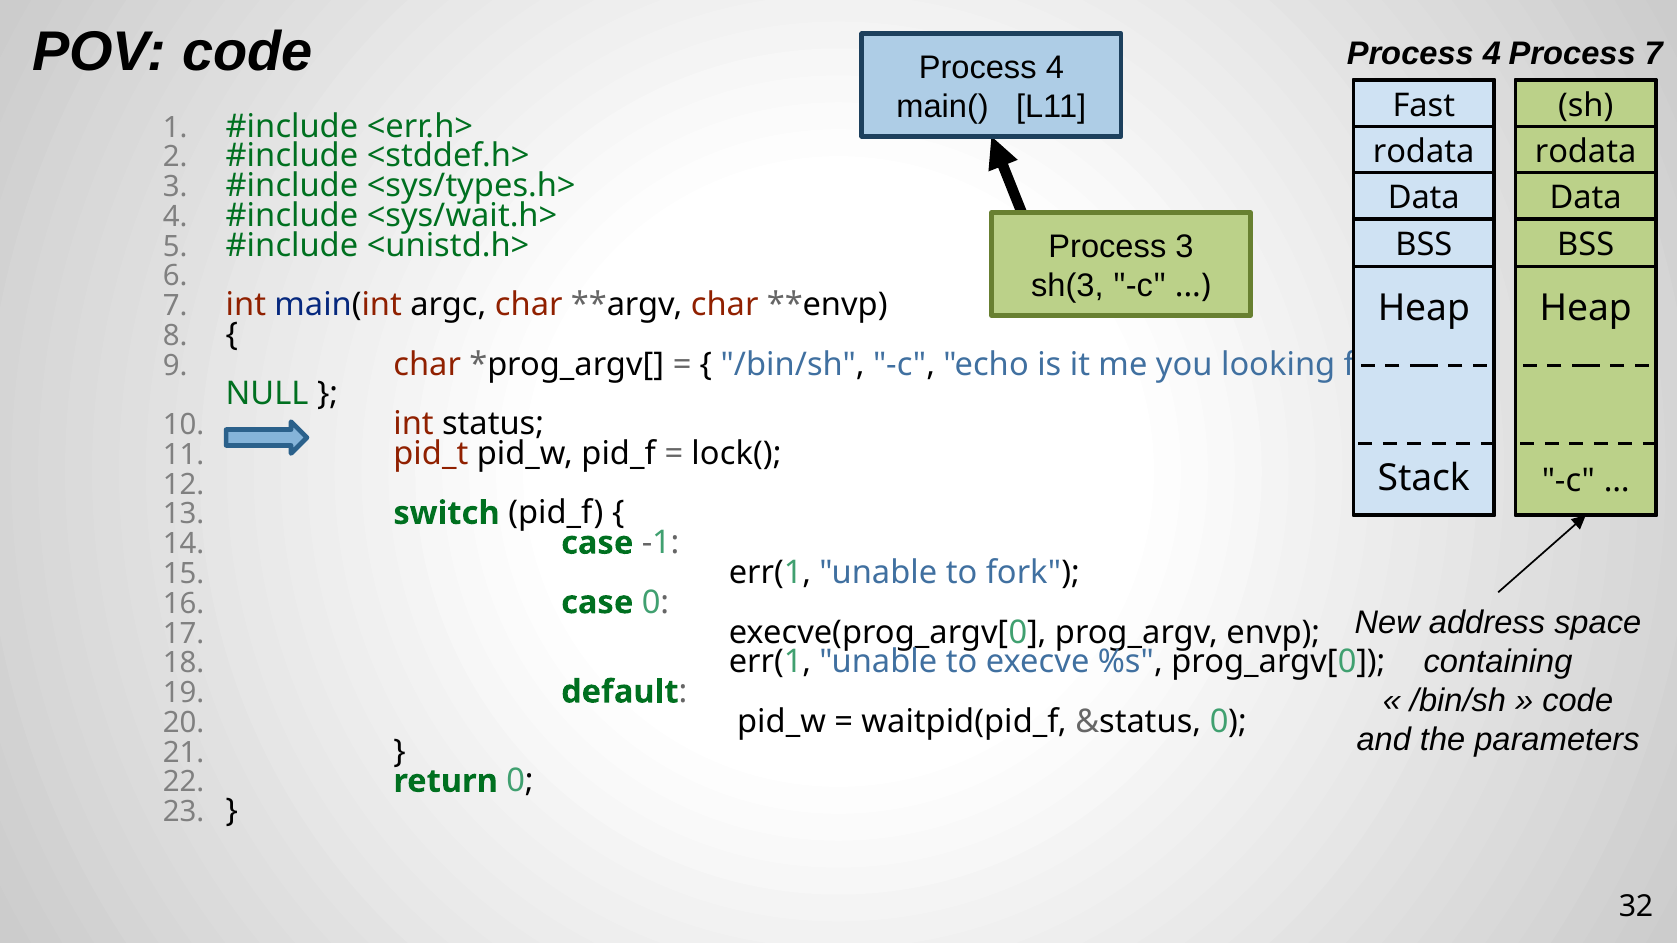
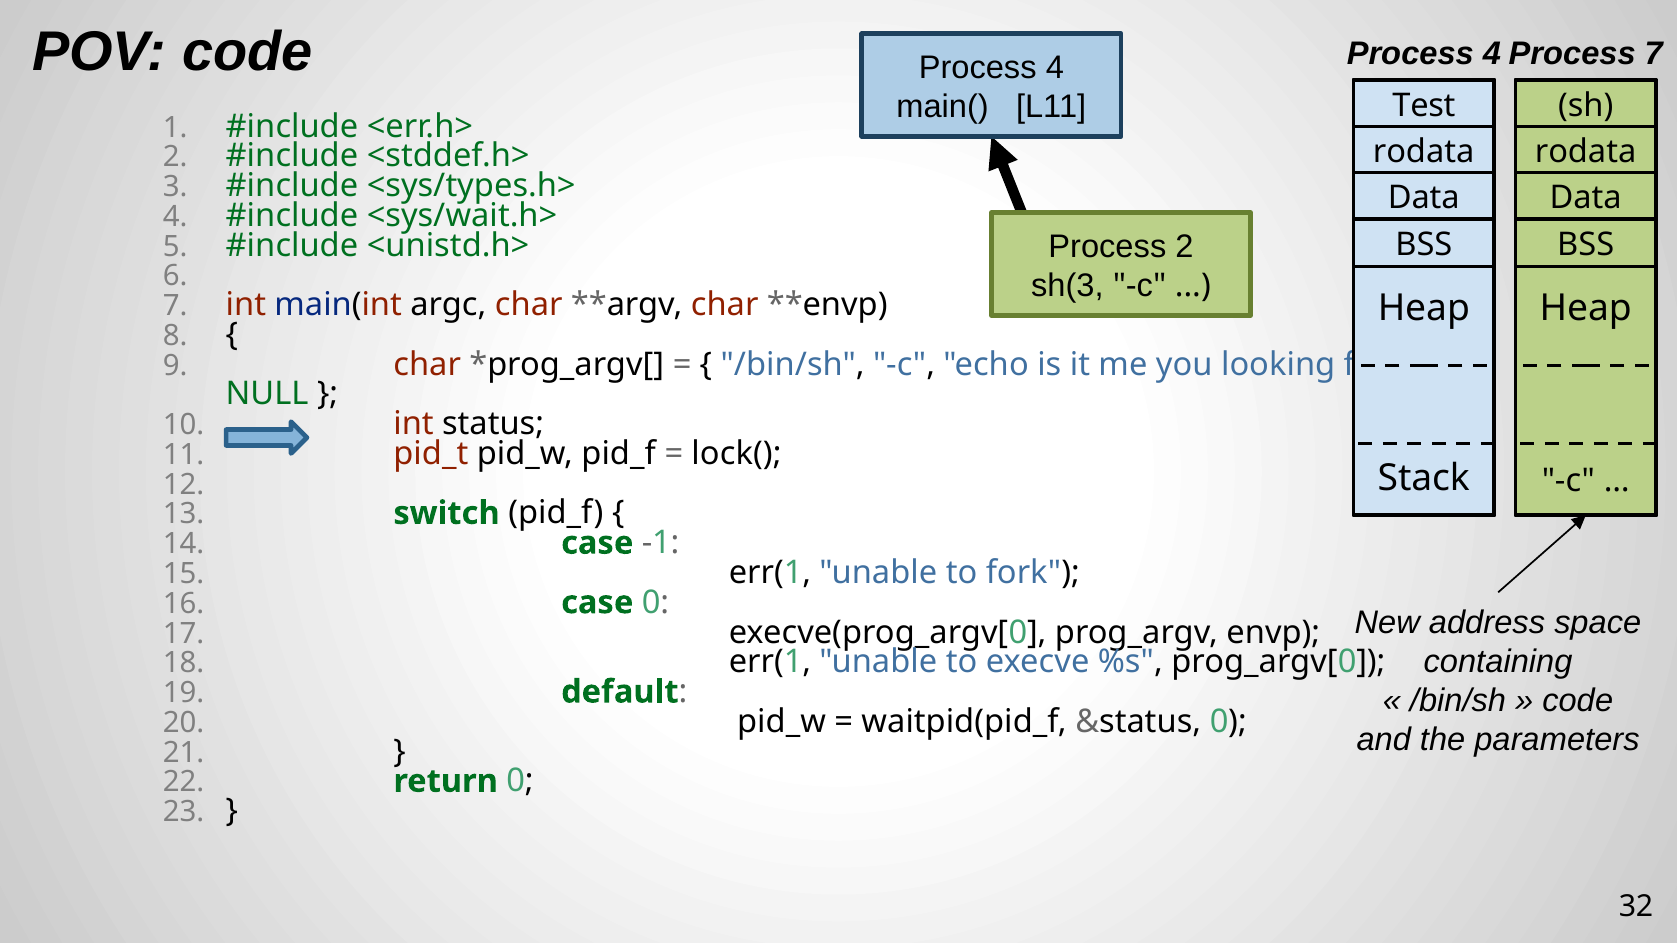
Fast: Fast -> Test (1424, 106)
Process 3: 3 -> 2 (1184, 247)
